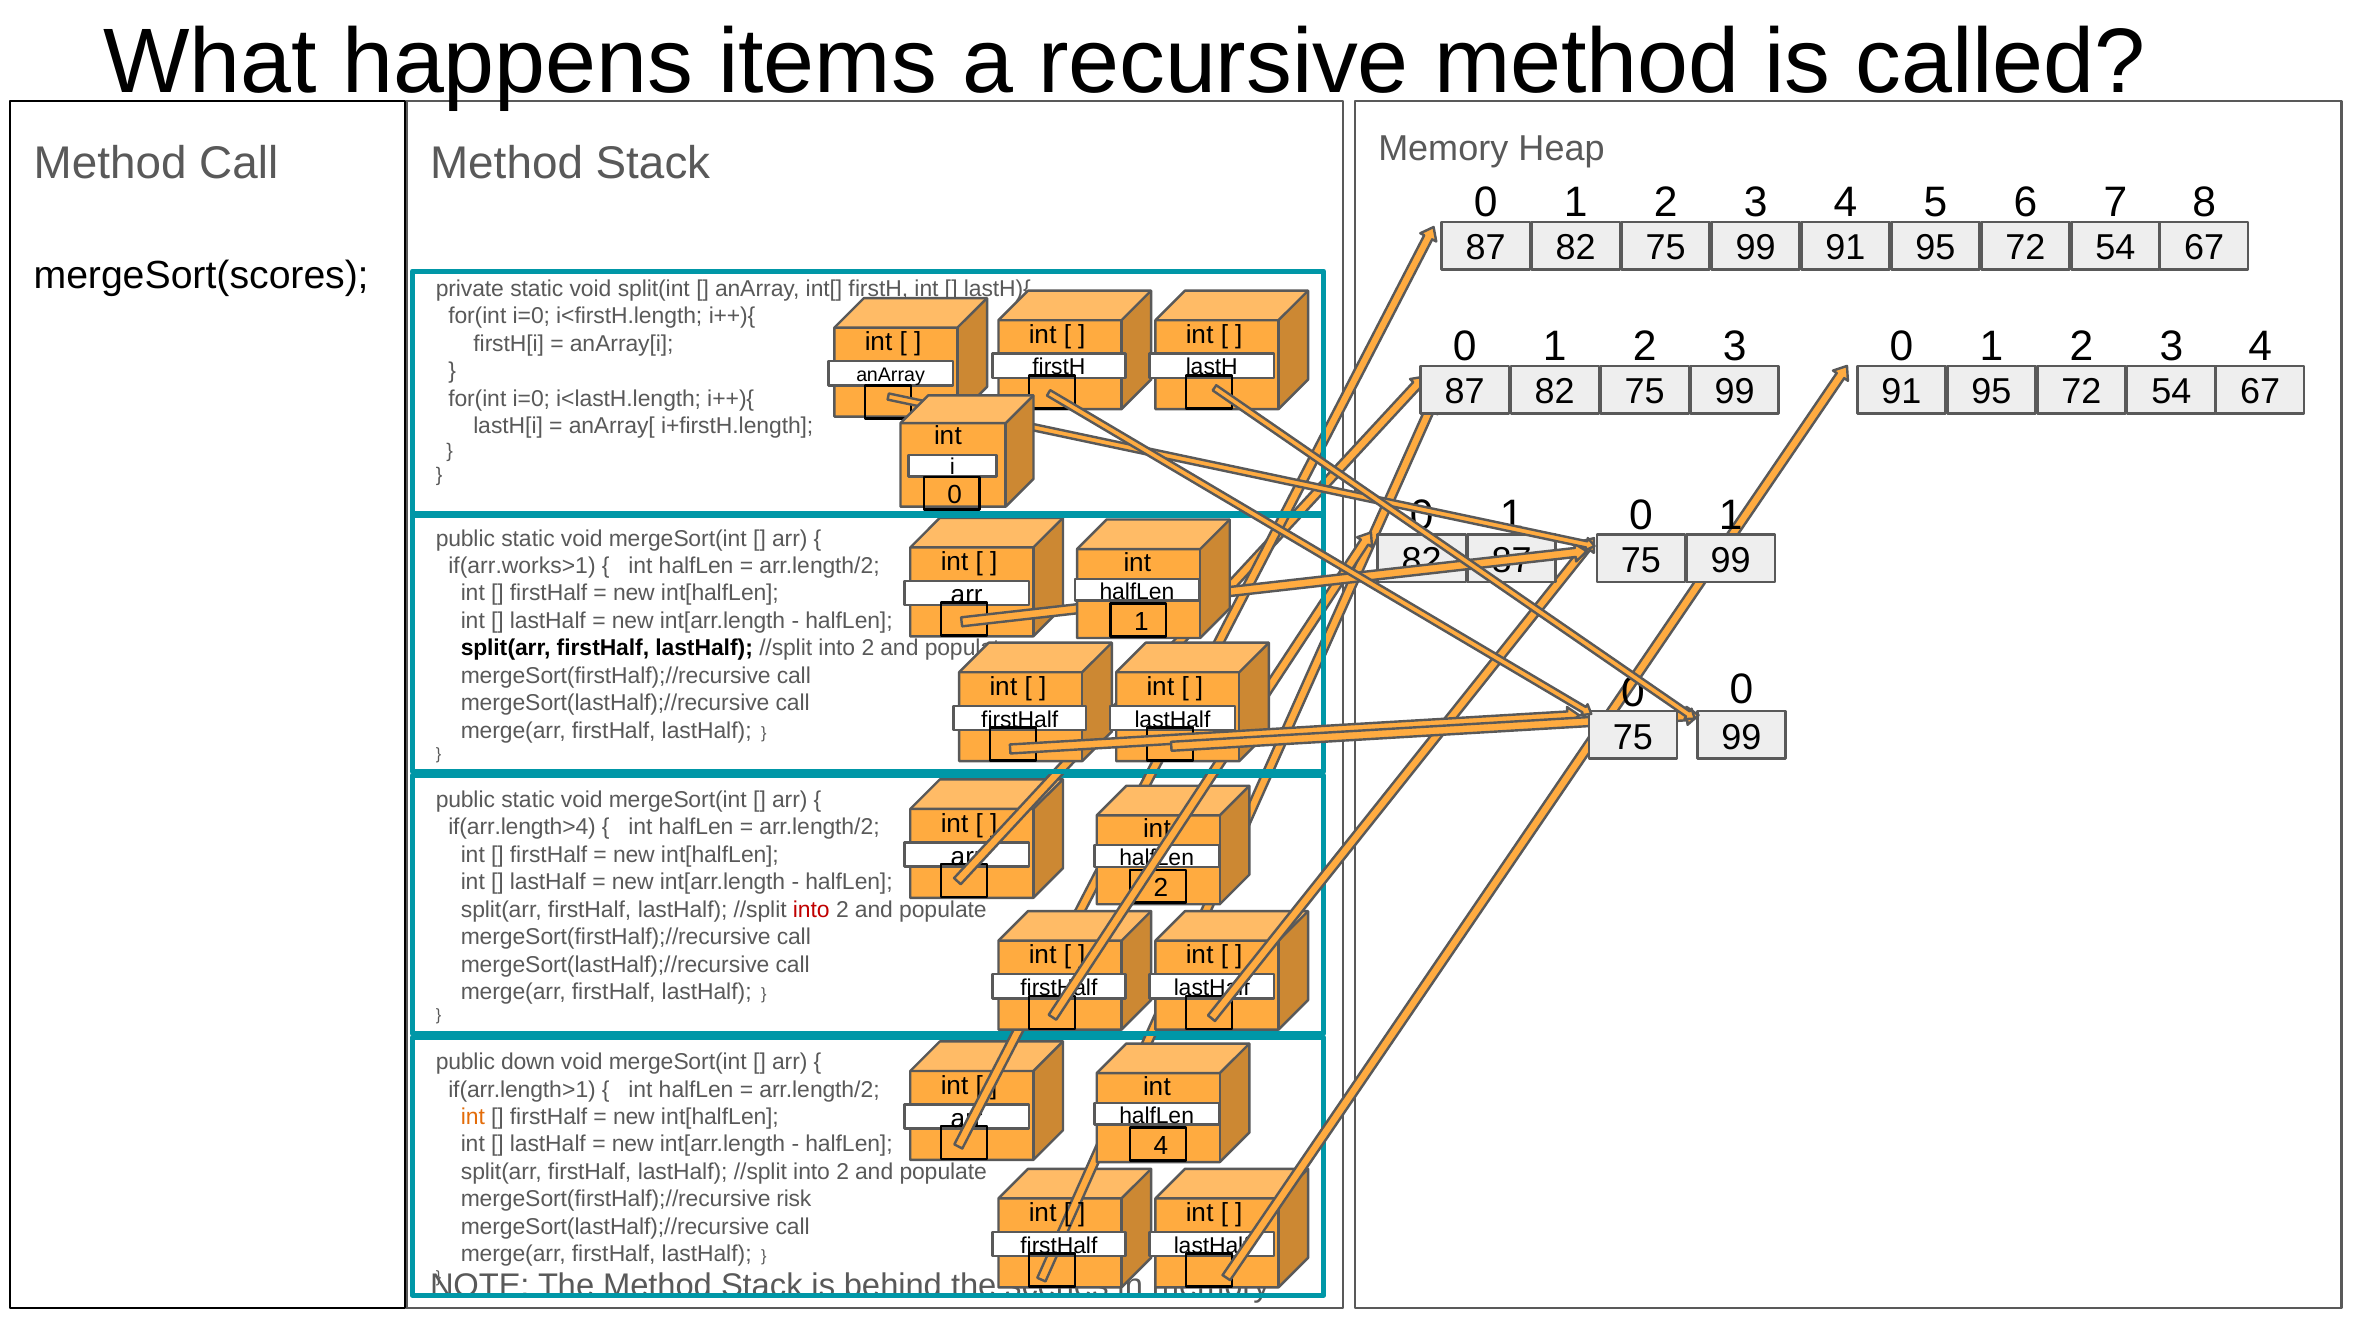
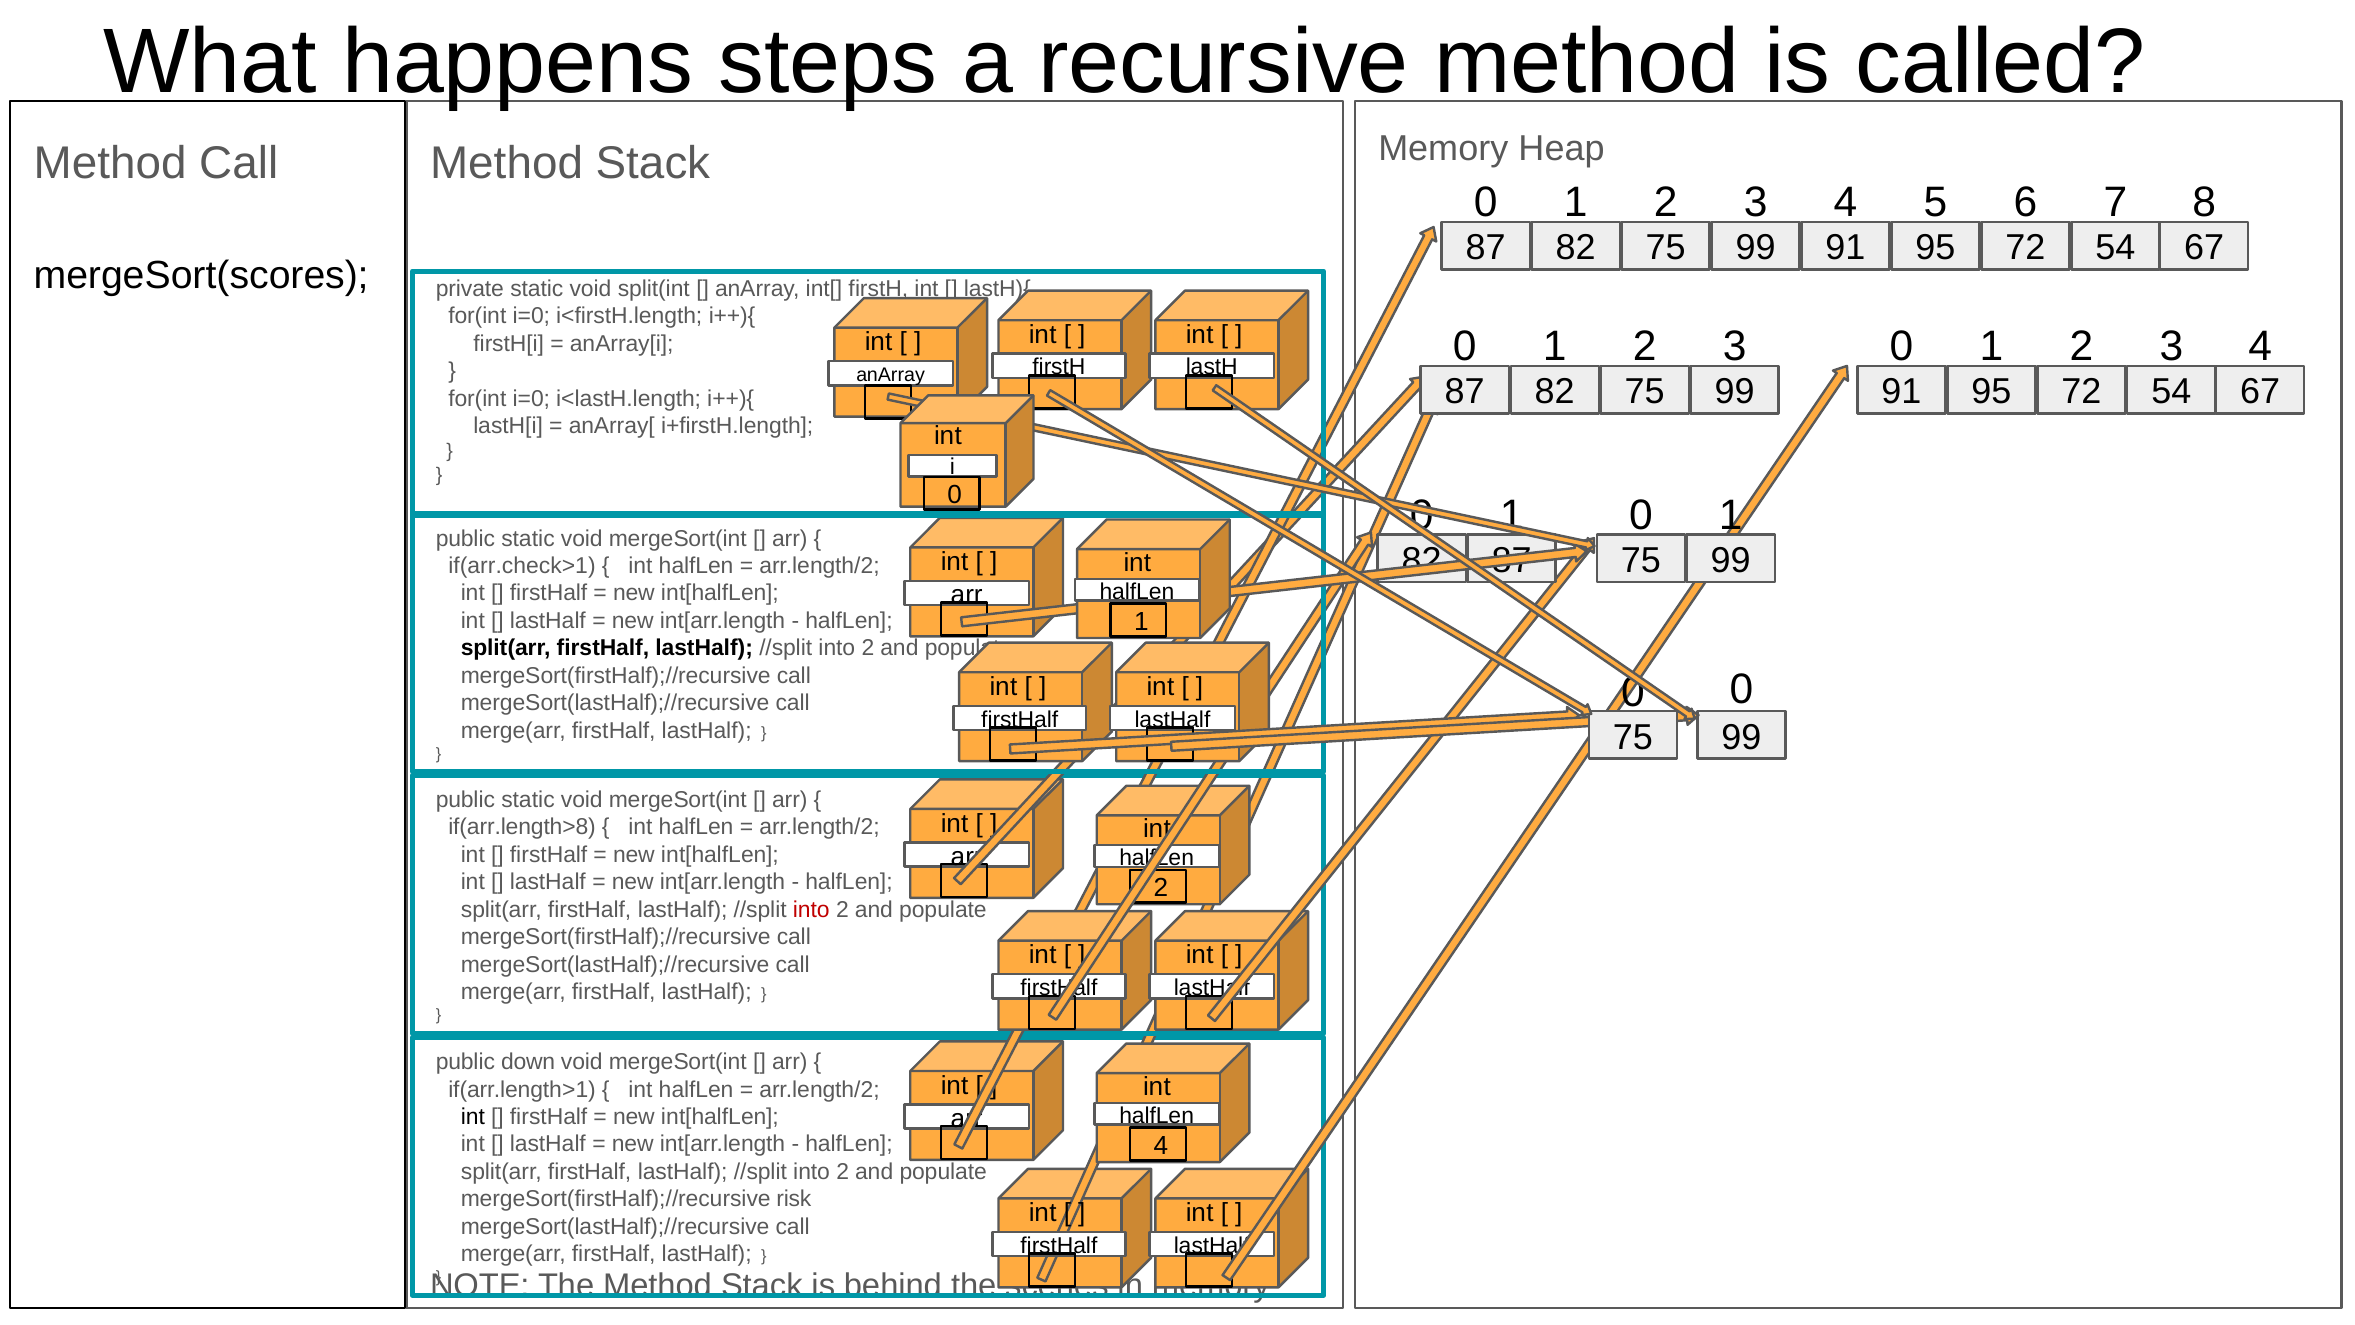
items: items -> steps (828, 63)
if(arr.works>1: if(arr.works>1 -> if(arr.check>1 (522, 566)
if(arr.length>4: if(arr.length>4 -> if(arr.length>8 (522, 827)
int colour: orange -> black (473, 1117)
